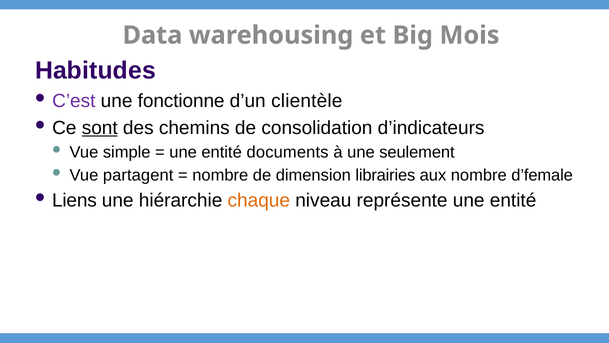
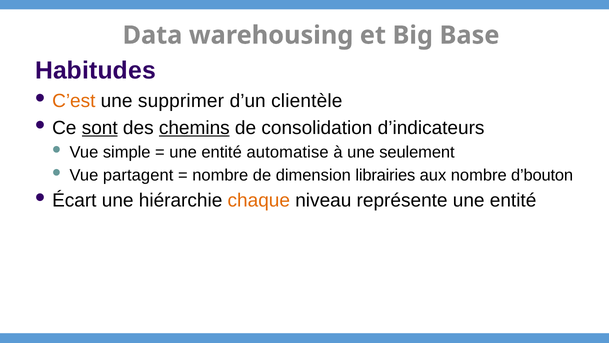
Mois: Mois -> Base (469, 35)
C’est colour: purple -> orange (74, 101)
fonctionne: fonctionne -> supprimer (181, 101)
chemins underline: none -> present (194, 128)
documents: documents -> automatise (288, 152)
d’female: d’female -> d’bouton (542, 175)
Liens: Liens -> Écart (74, 200)
